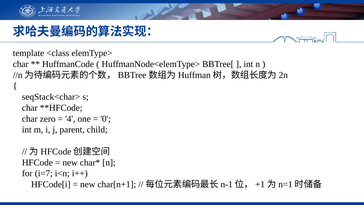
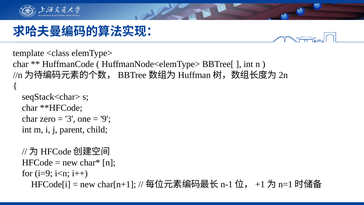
4: 4 -> 3 (70, 119)
0: 0 -> 9 (106, 119)
i=7: i=7 -> i=9 (44, 173)
